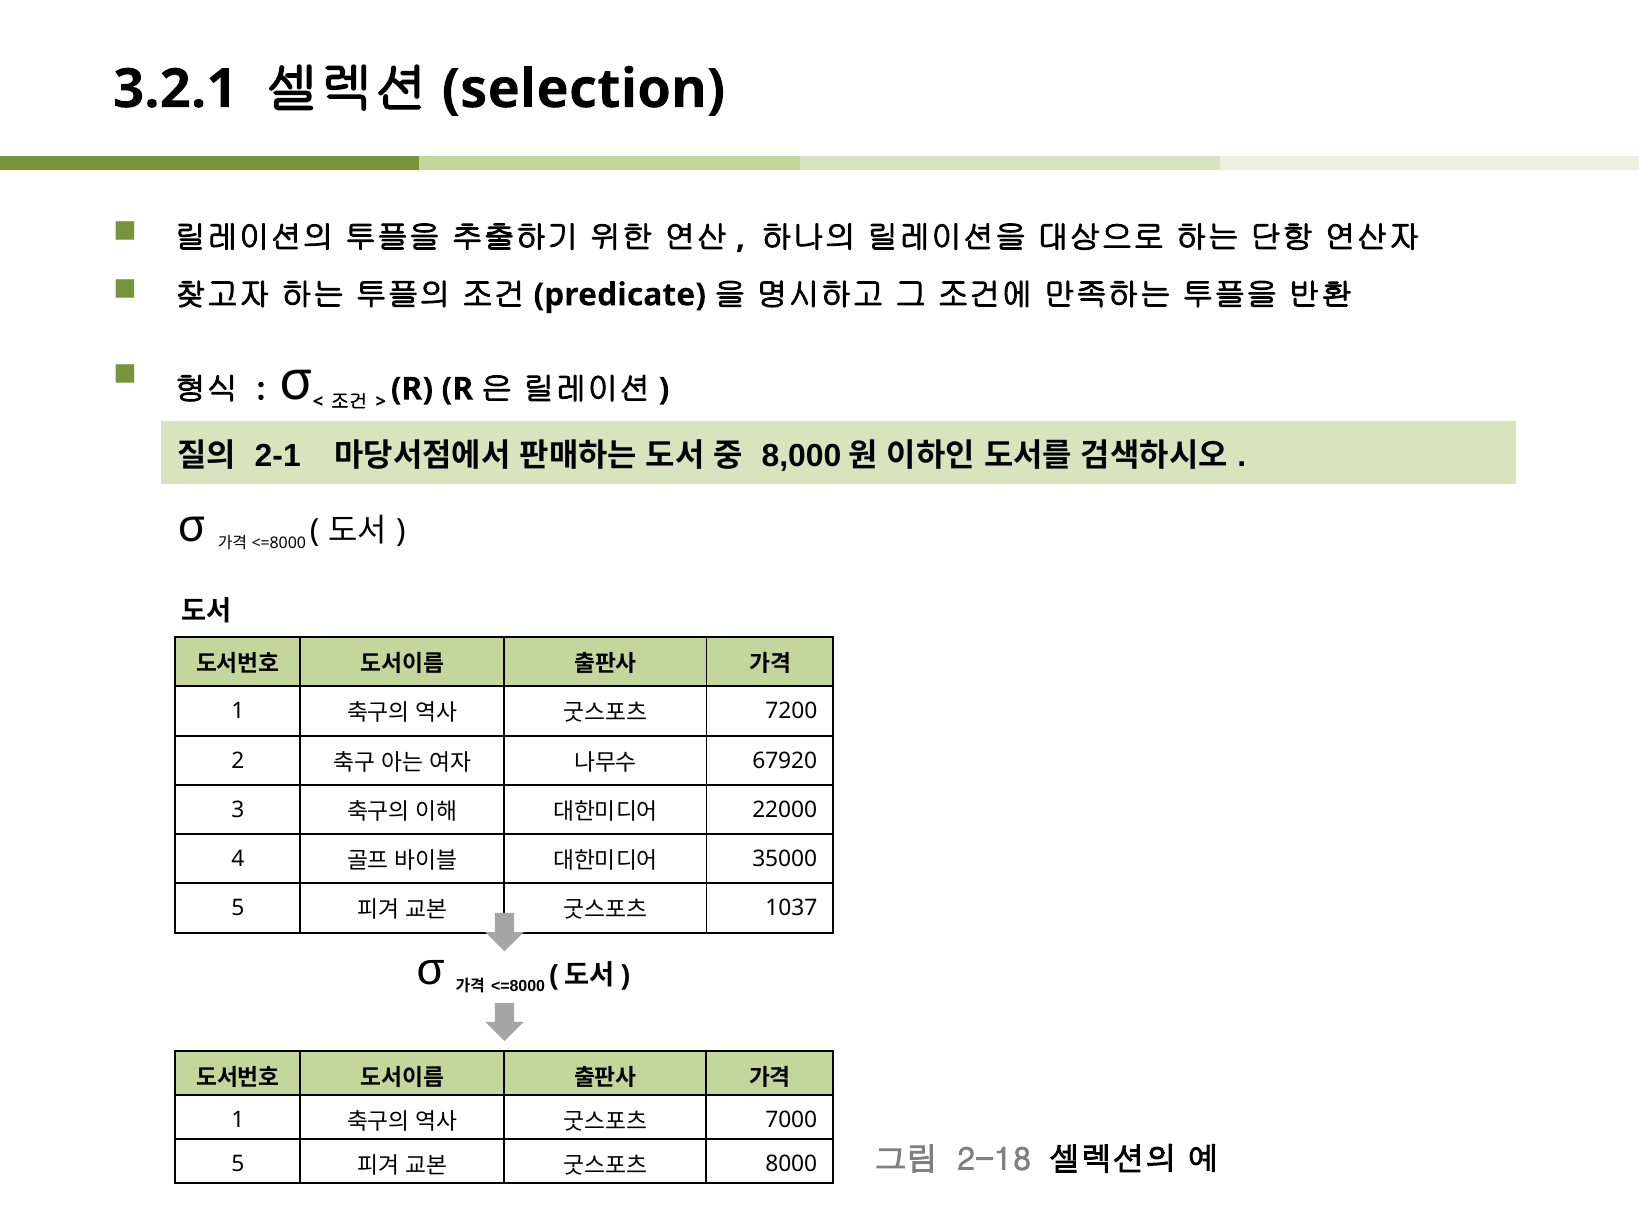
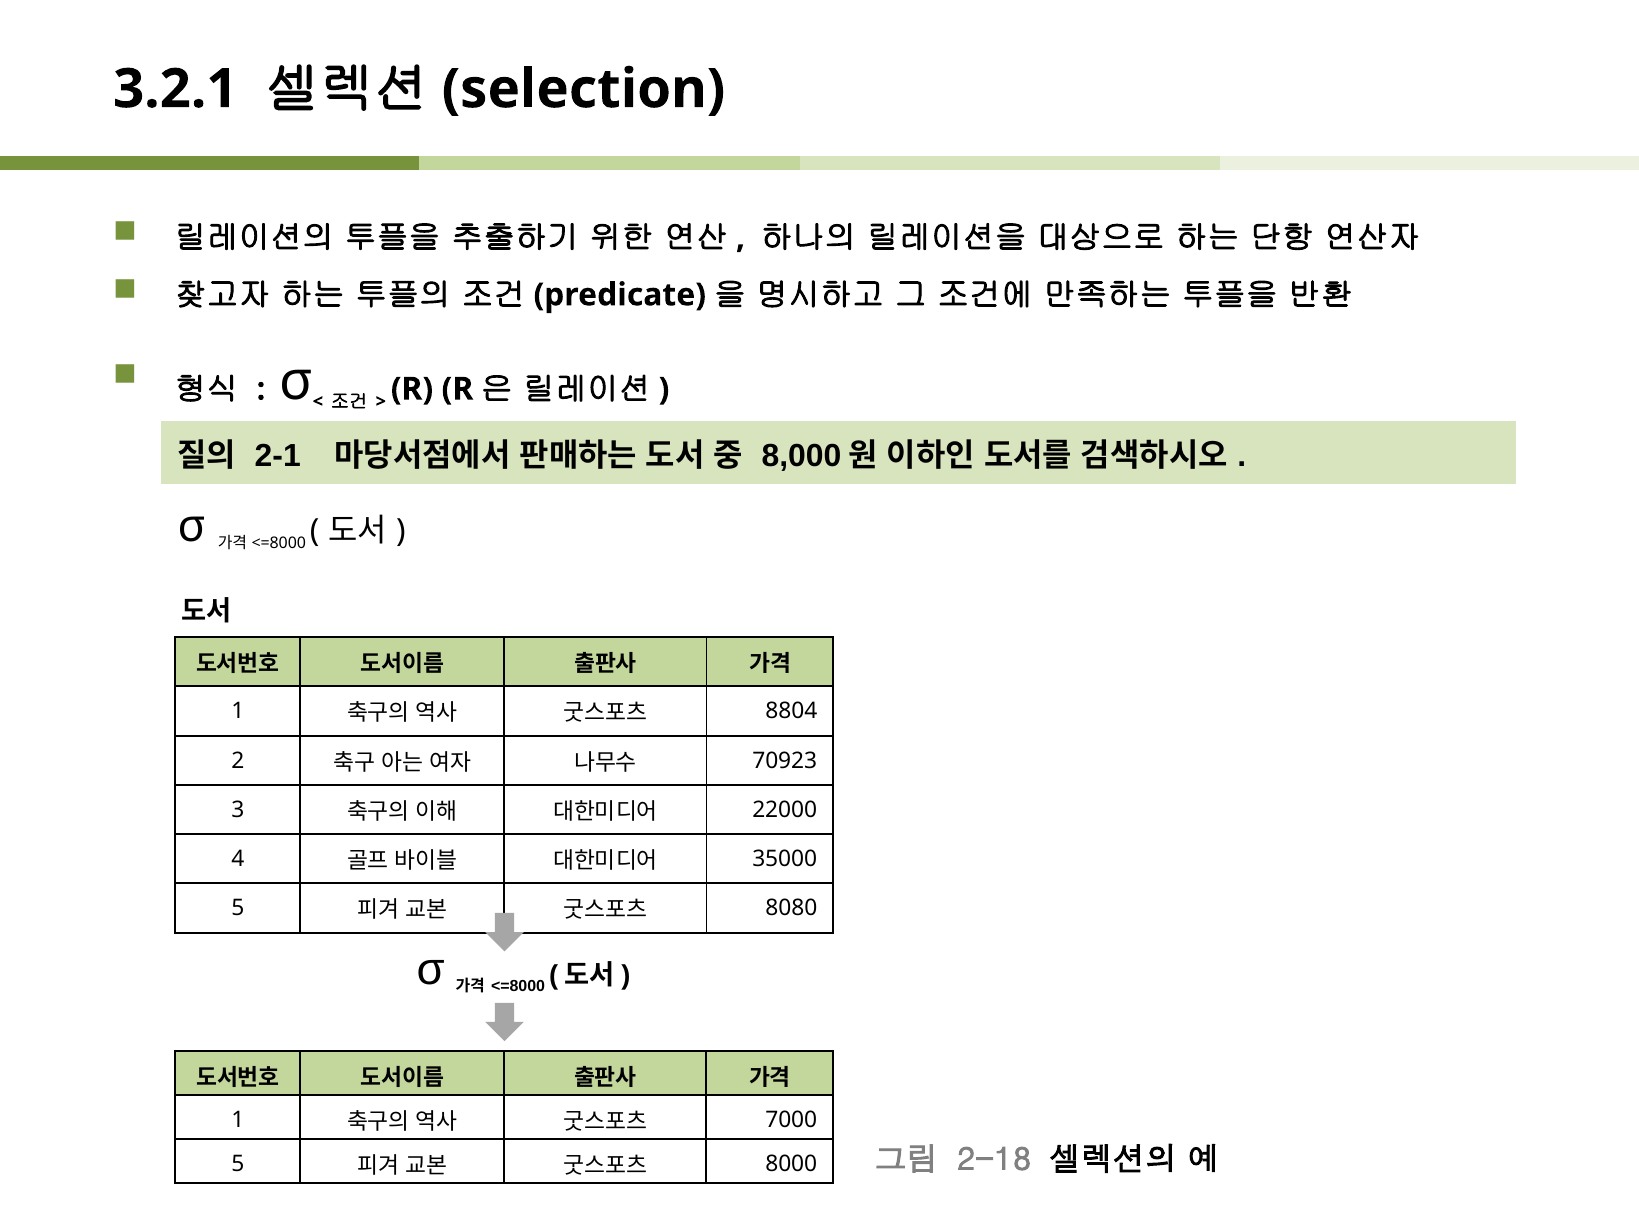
7200: 7200 -> 8804 (791, 711)
67920: 67920 -> 70923 (785, 760)
1037: 1037 -> 8080 (791, 908)
